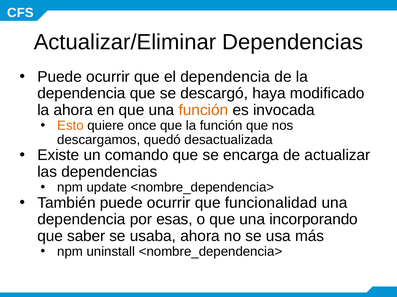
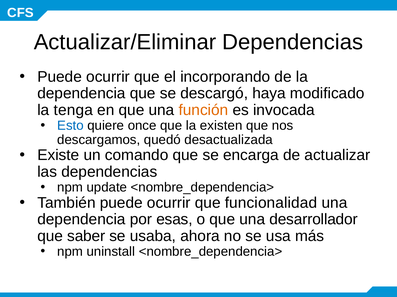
el dependencia: dependencia -> incorporando (225, 77)
la ahora: ahora -> tenga (73, 110)
Esto colour: orange -> blue (70, 126)
la función: función -> existen (221, 126)
incorporando: incorporando -> desarrollador (314, 220)
